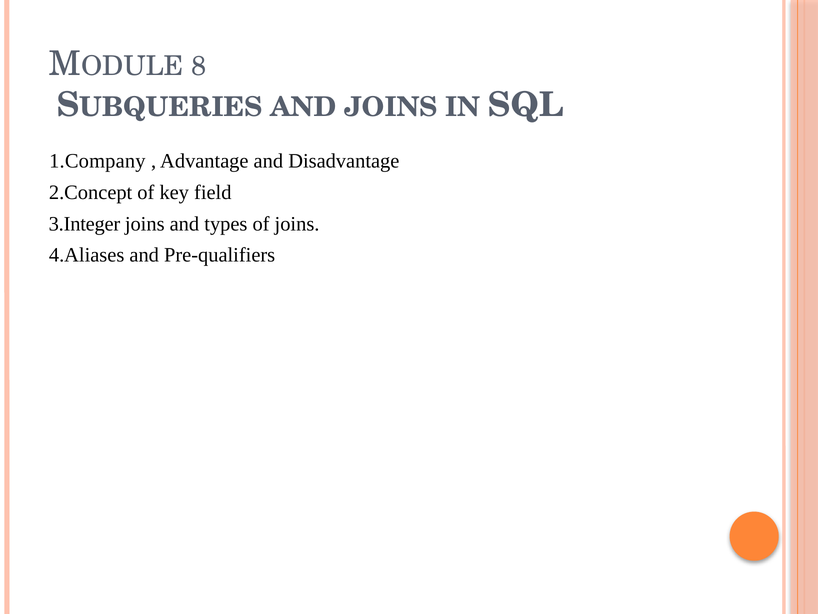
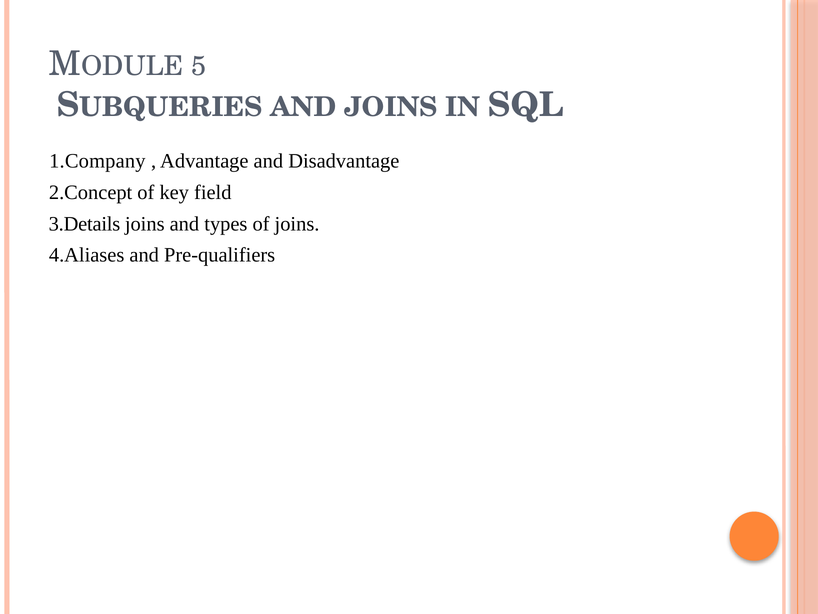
8: 8 -> 5 (199, 66)
3.Integer: 3.Integer -> 3.Details (84, 224)
